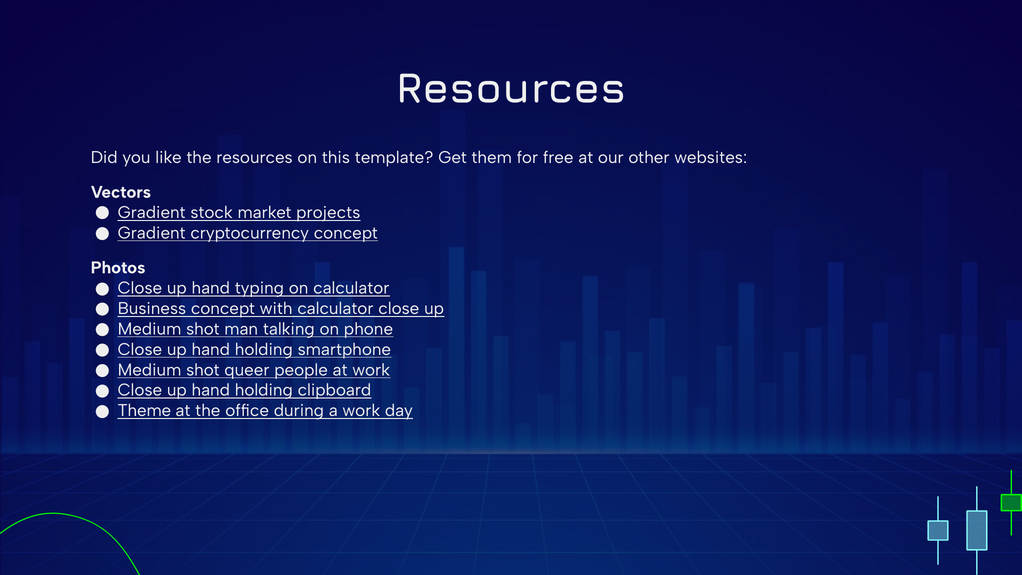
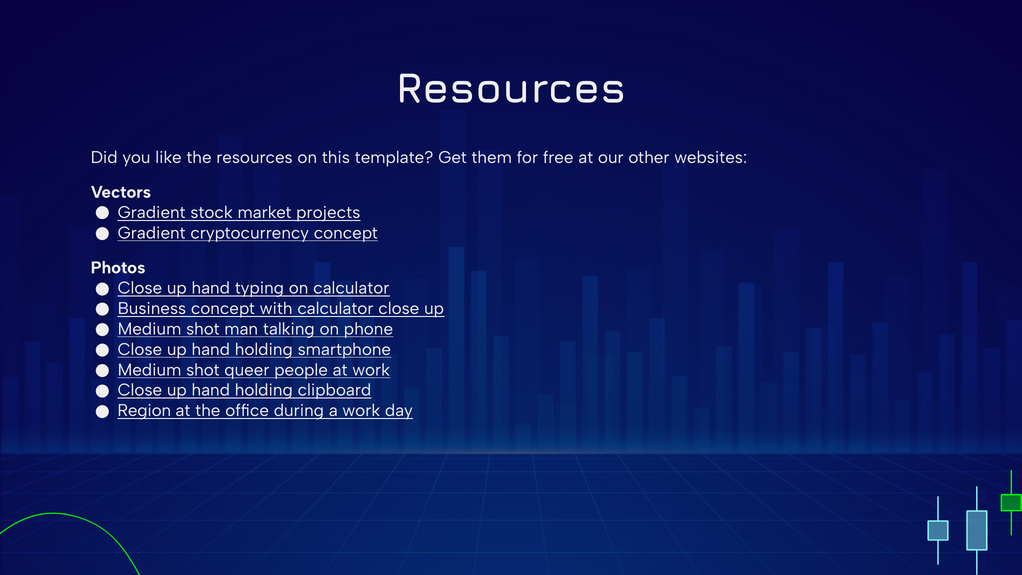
Theme: Theme -> Region (144, 411)
